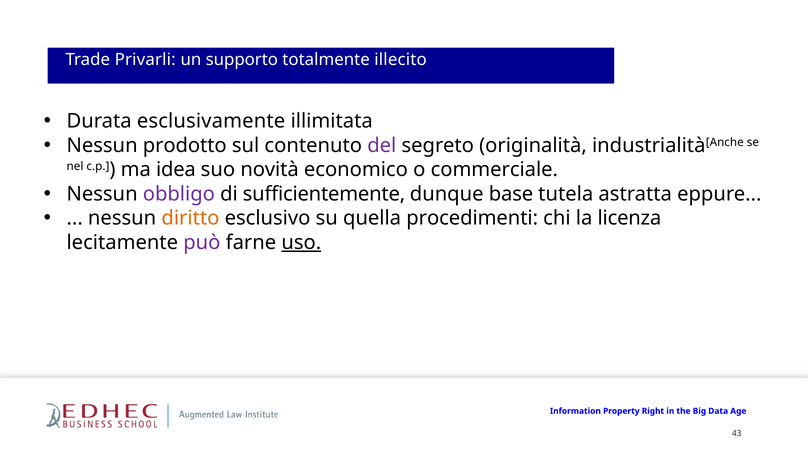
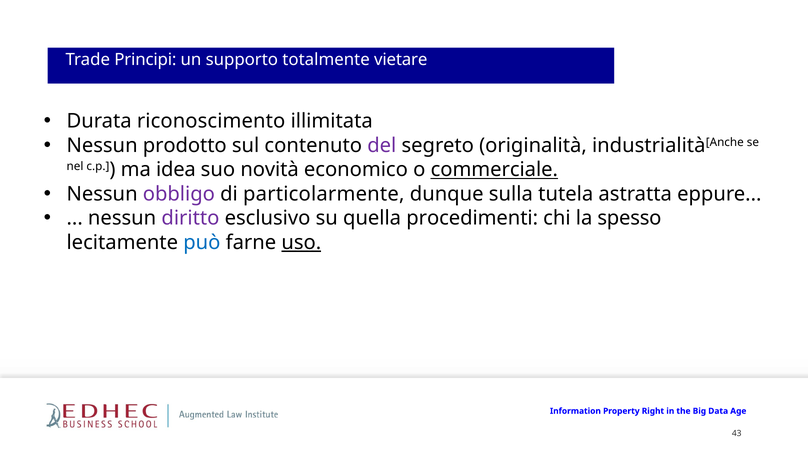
Privarli: Privarli -> Principi (145, 60)
illecito: illecito -> vietare (401, 60)
esclusivamente: esclusivamente -> riconoscimento (211, 121)
commerciale underline: none -> present (494, 170)
sufficientemente: sufficientemente -> particolarmente (324, 194)
base: base -> sulla (511, 194)
diritto colour: orange -> purple (190, 218)
licenza: licenza -> spesso (629, 218)
può colour: purple -> blue (202, 242)
